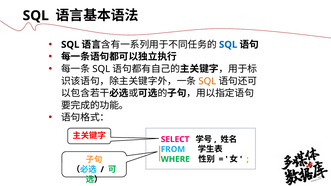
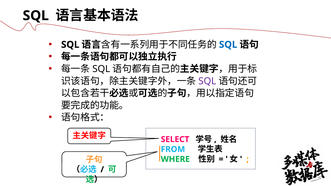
SQL colour: orange -> purple (207, 81)
